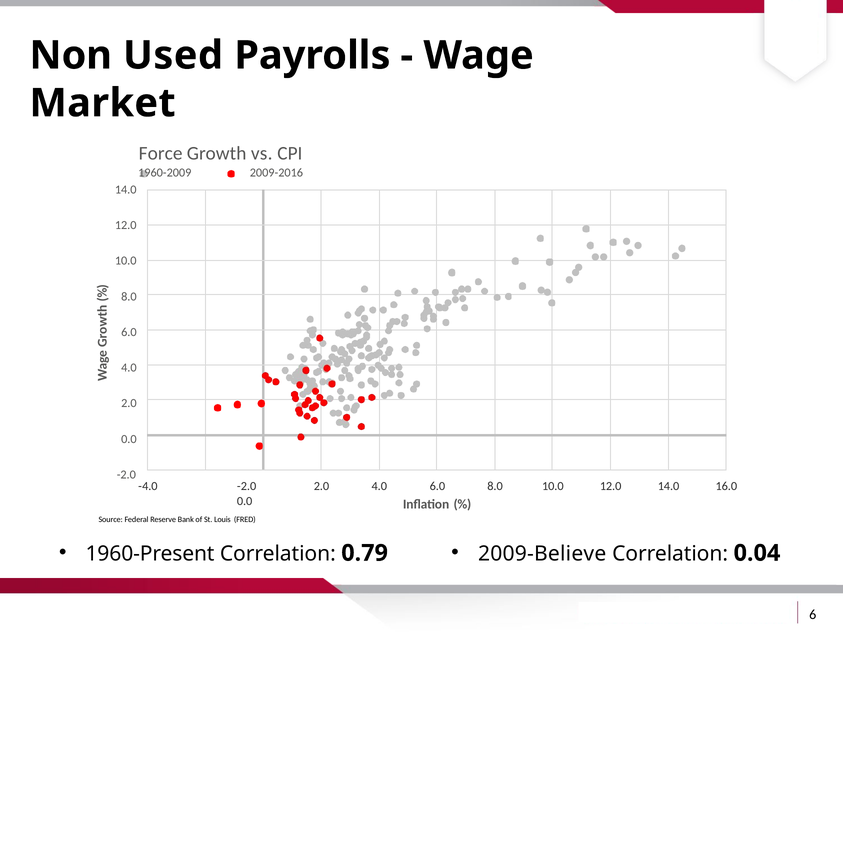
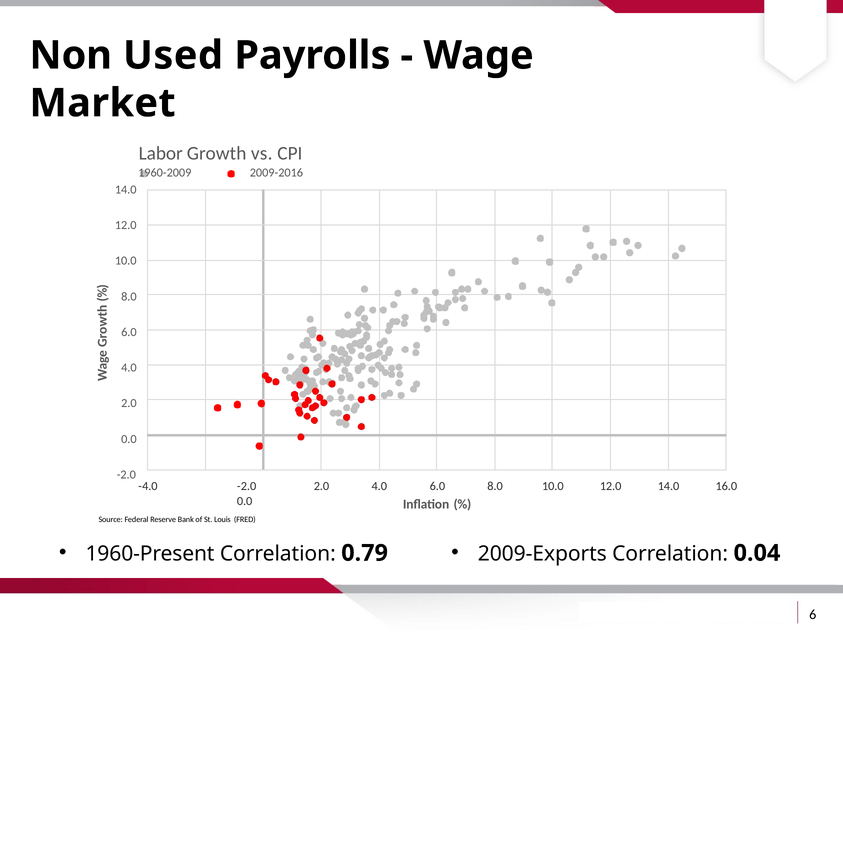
Force: Force -> Labor (161, 153)
2009-Believe: 2009-Believe -> 2009-Exports (542, 554)
